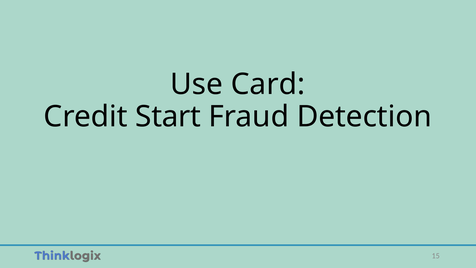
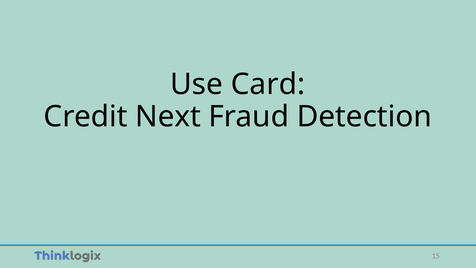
Start: Start -> Next (168, 117)
